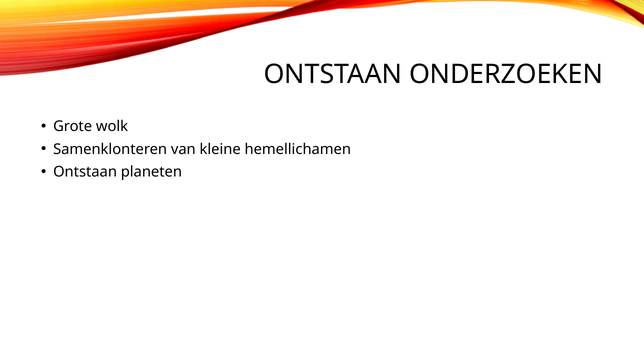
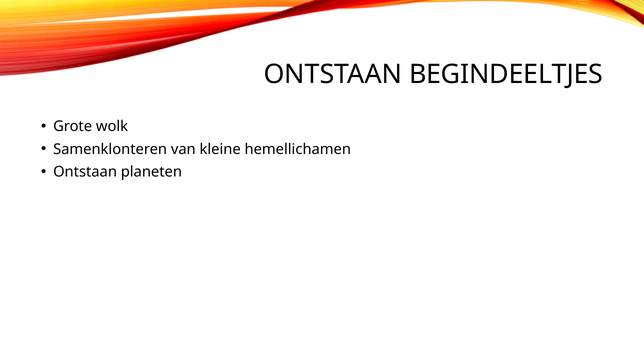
ONDERZOEKEN: ONDERZOEKEN -> BEGINDEELTJES (506, 74)
